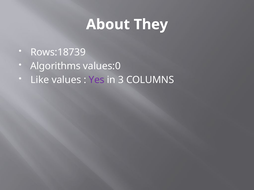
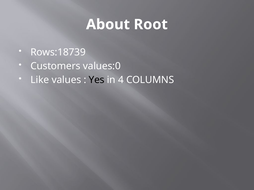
They: They -> Root (151, 25)
Algorithms: Algorithms -> Customers (55, 66)
Yes colour: purple -> black (97, 80)
3: 3 -> 4 (121, 80)
